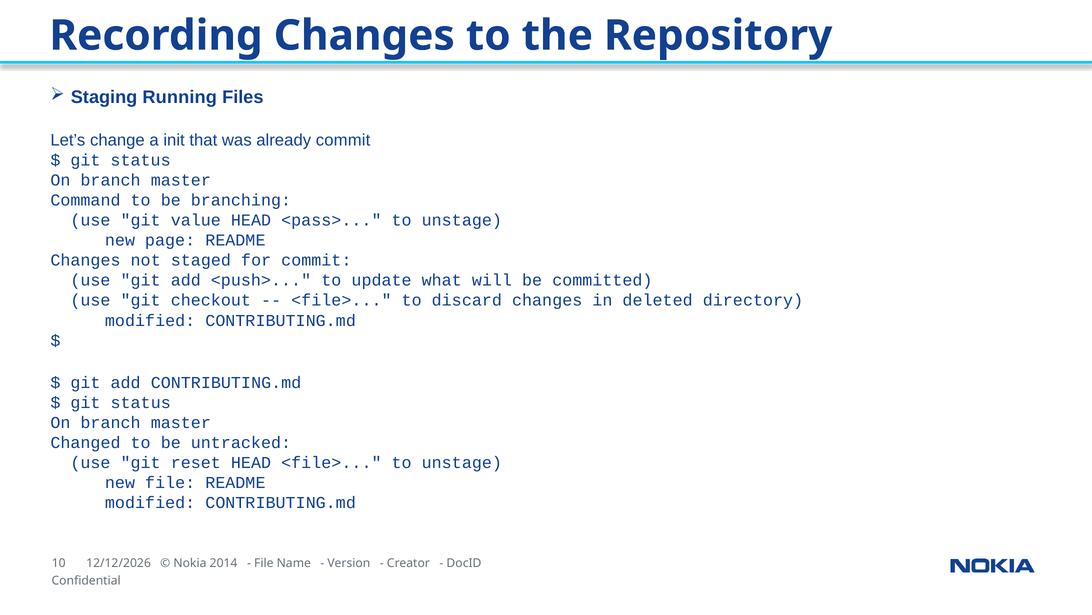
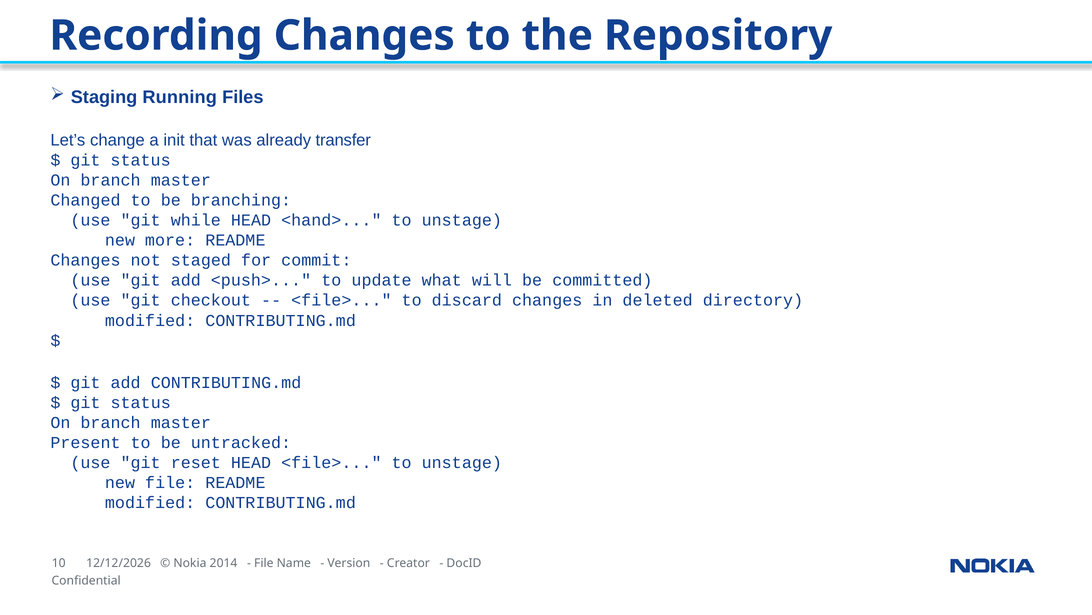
already commit: commit -> transfer (343, 140)
Command: Command -> Changed (85, 200)
value: value -> while (196, 220)
<pass>: <pass> -> <hand> (331, 220)
page: page -> more (170, 240)
Changed: Changed -> Present (85, 442)
